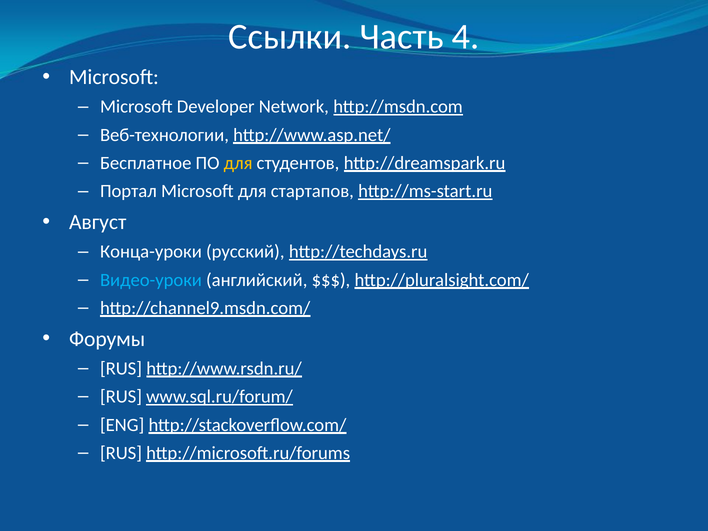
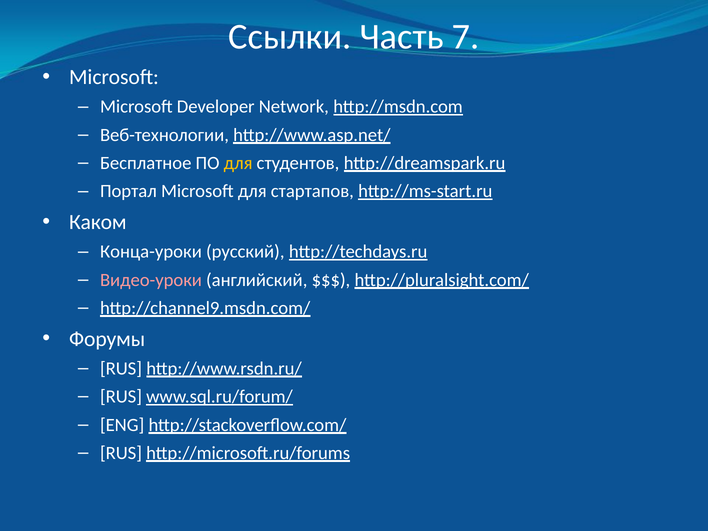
4: 4 -> 7 (466, 37)
Август: Август -> Каком (98, 222)
Видео-уроки colour: light blue -> pink (151, 280)
